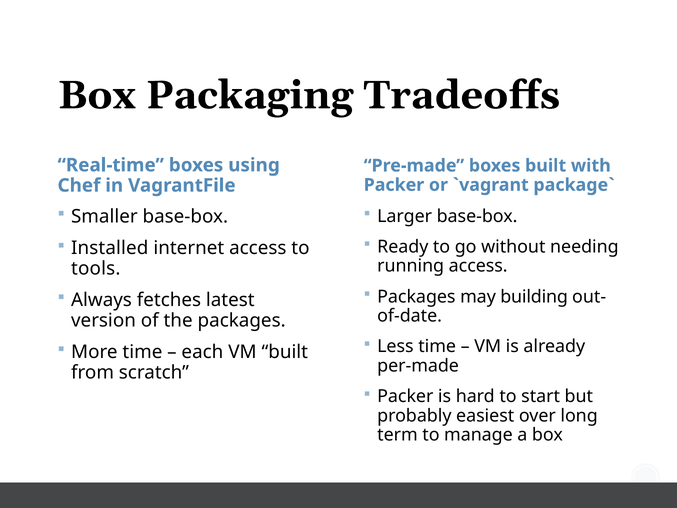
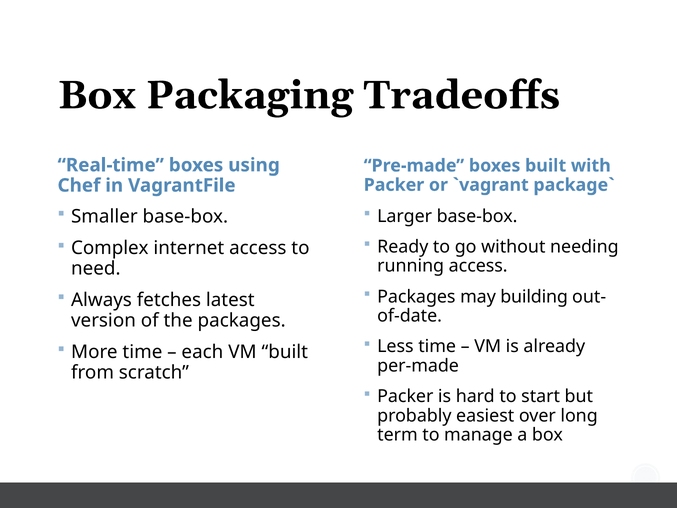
Installed: Installed -> Complex (110, 248)
tools: tools -> need (96, 268)
